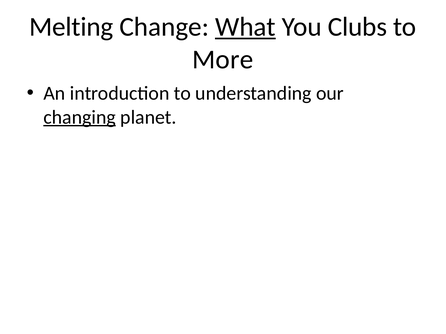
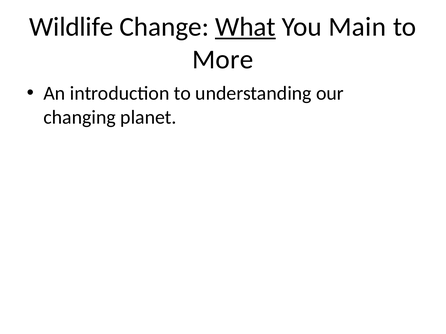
Melting: Melting -> Wildlife (71, 27)
Clubs: Clubs -> Main (357, 27)
changing underline: present -> none (80, 117)
